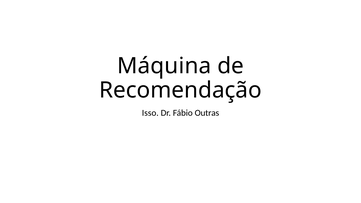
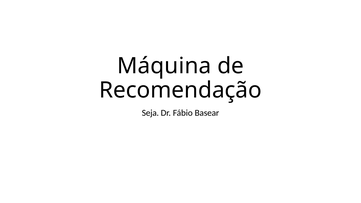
Isso: Isso -> Seja (150, 113)
Outras: Outras -> Basear (207, 113)
